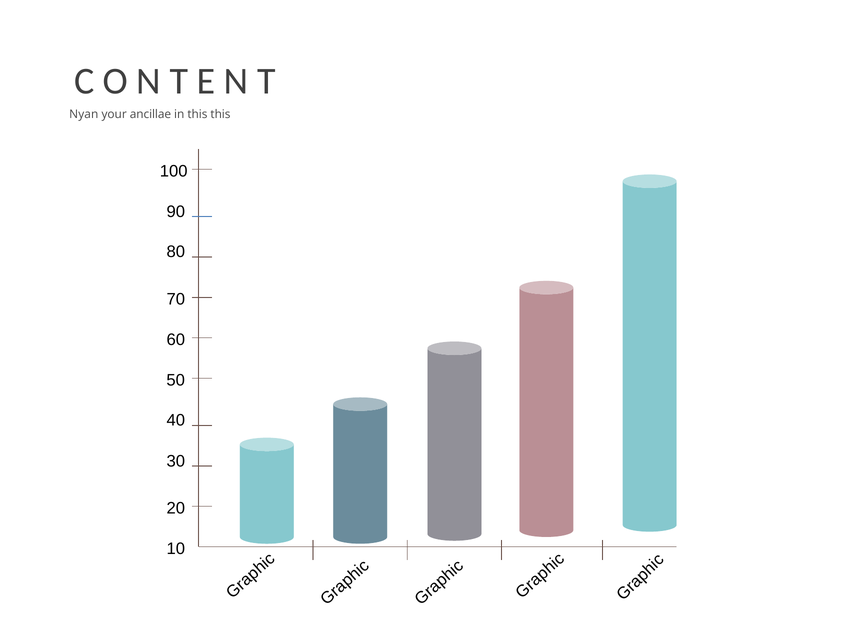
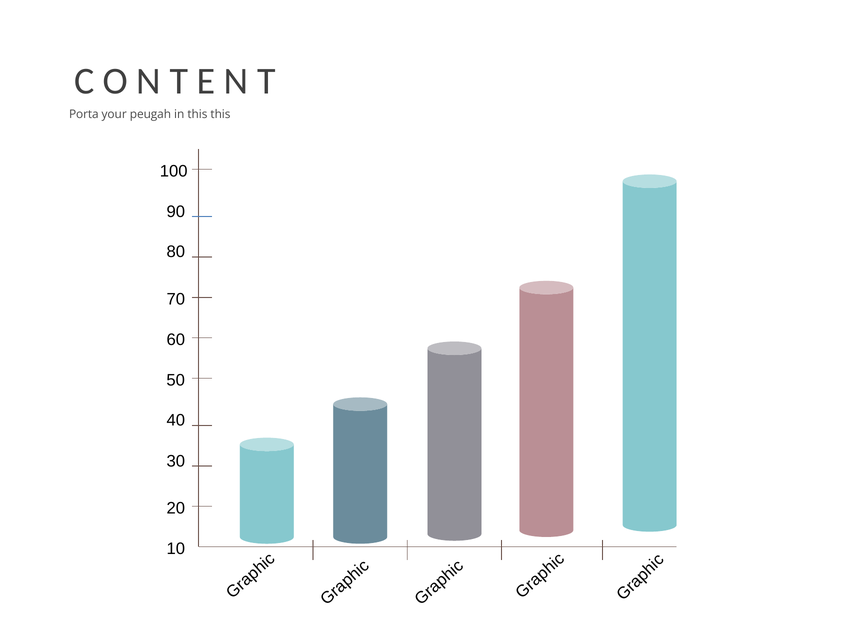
Nyan: Nyan -> Porta (84, 114)
ancillae: ancillae -> peugah (150, 114)
